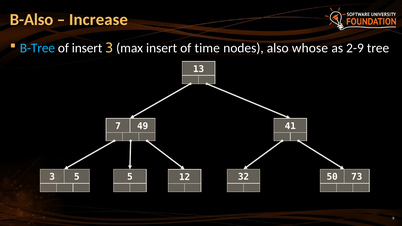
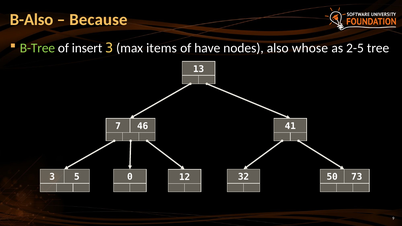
Increase: Increase -> Because (98, 20)
B-Tree colour: light blue -> light green (37, 48)
max insert: insert -> items (162, 48)
time: time -> have (207, 48)
2-9: 2-9 -> 2-5 (355, 48)
49: 49 -> 46 (143, 126)
5 5: 5 -> 0 (130, 177)
